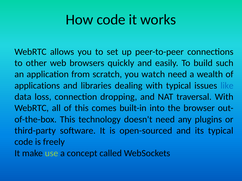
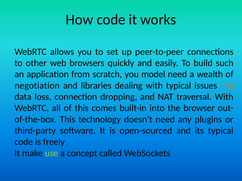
watch: watch -> model (153, 74)
applications: applications -> negotiation (37, 86)
like colour: blue -> orange (227, 86)
